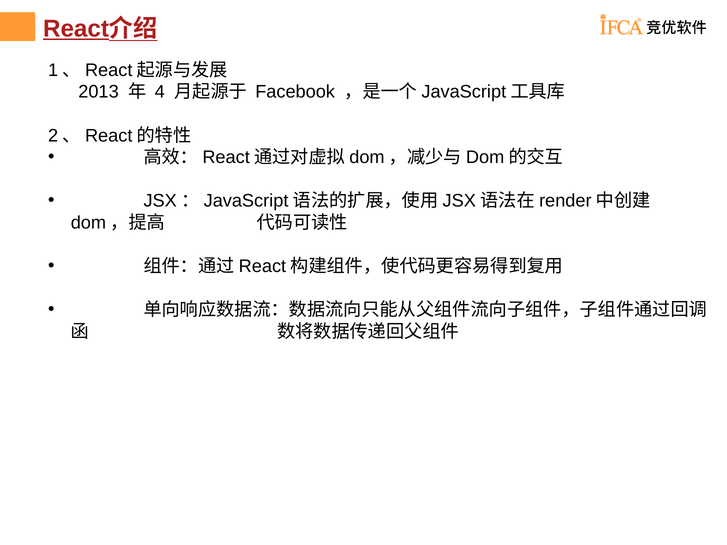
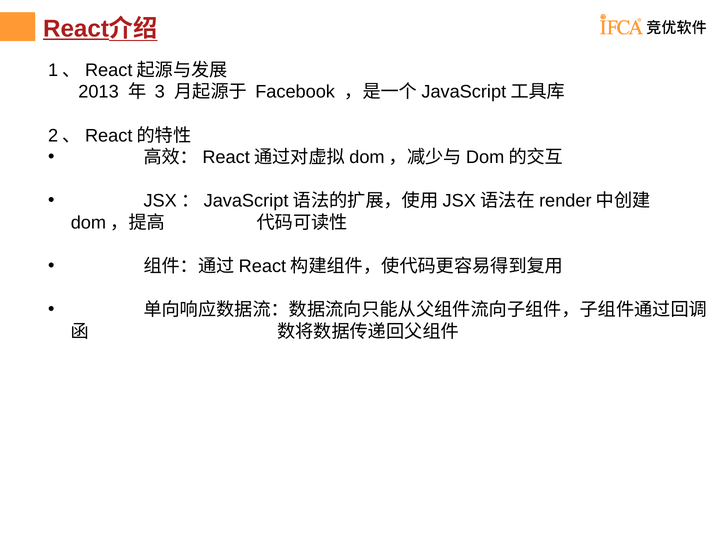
4: 4 -> 3 (160, 92)
